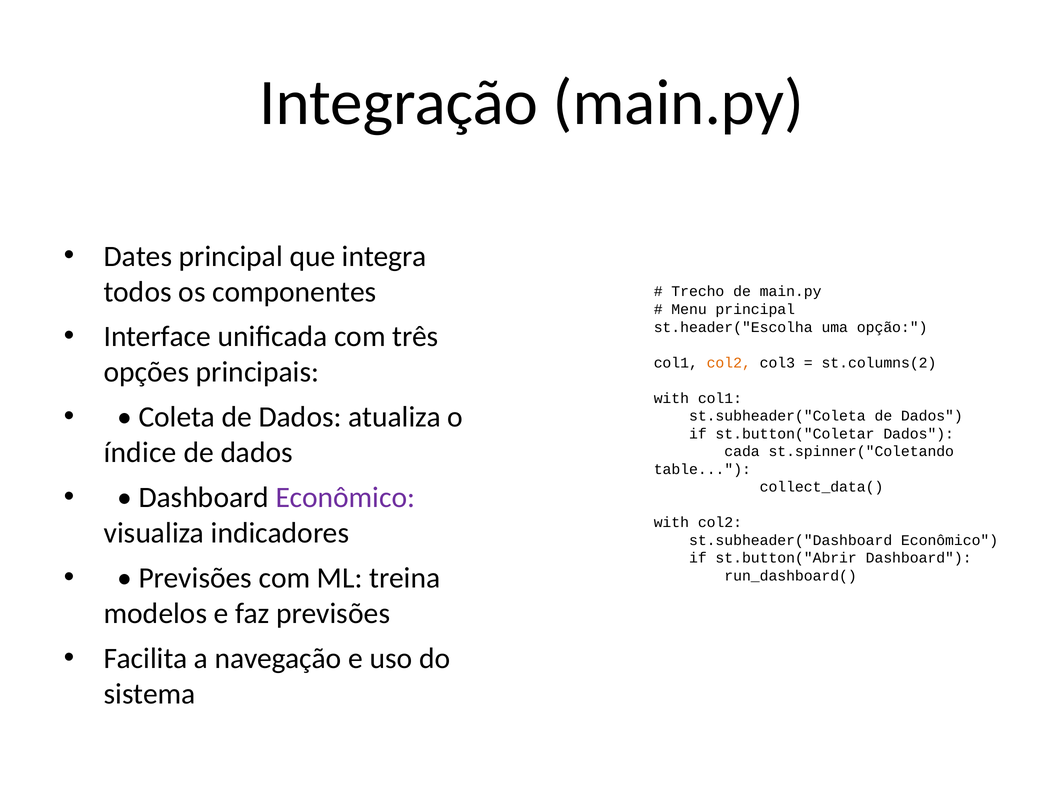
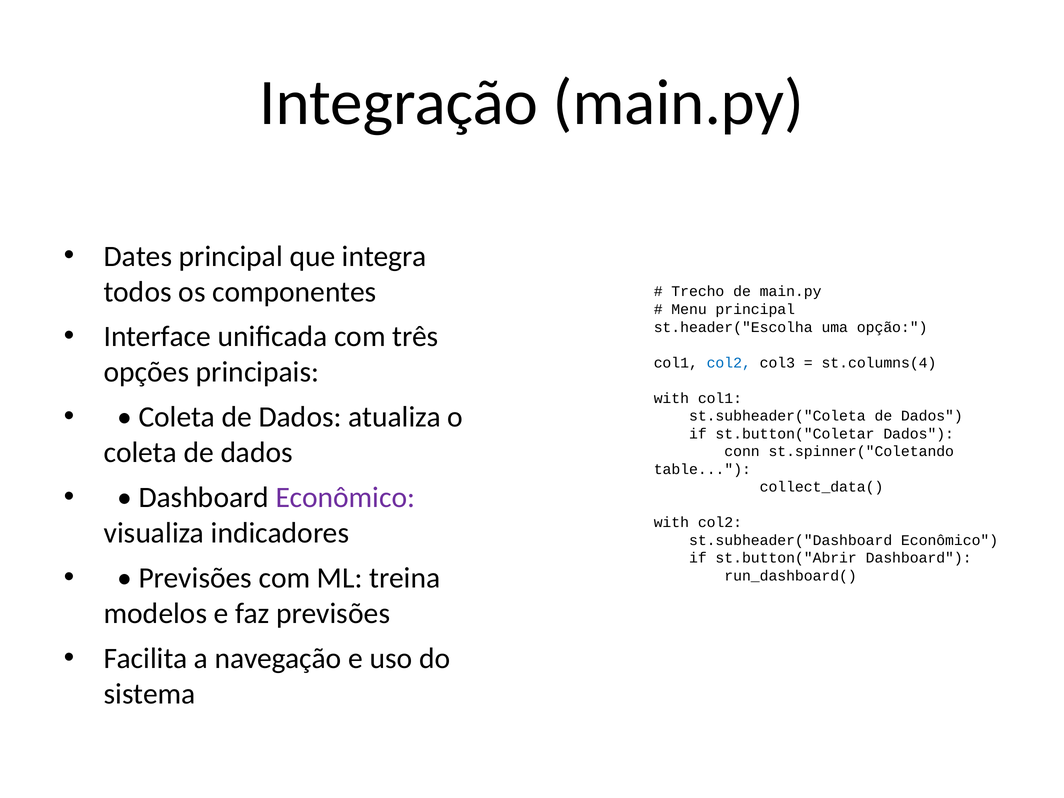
col2 colour: orange -> blue (729, 363)
st.columns(2: st.columns(2 -> st.columns(4 (879, 363)
índice: índice -> coleta (140, 453)
cada: cada -> conn (742, 451)
